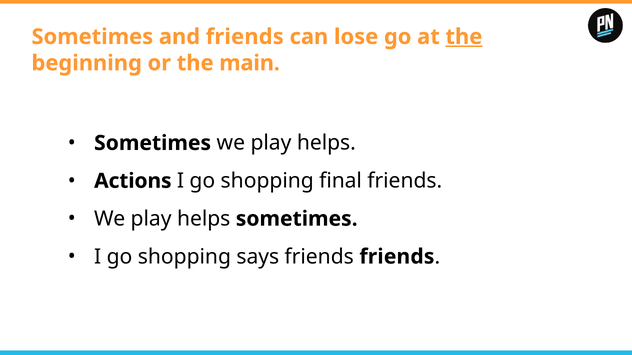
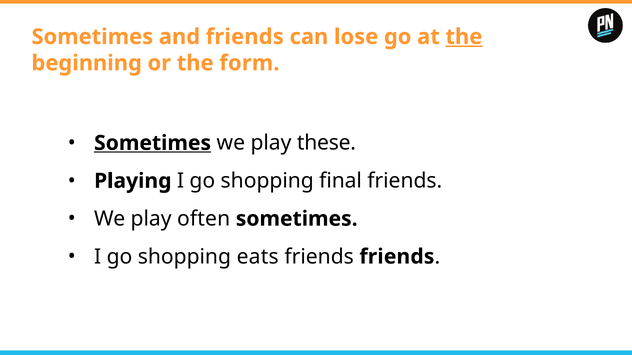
main: main -> form (249, 63)
Sometimes underline: none -> present (153, 143)
helps: helps -> these (326, 143)
Actions: Actions -> Playing (133, 181)
helps: helps -> often (204, 219)
says: says -> eats (258, 257)
